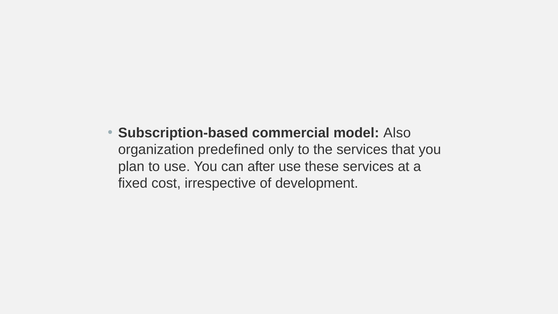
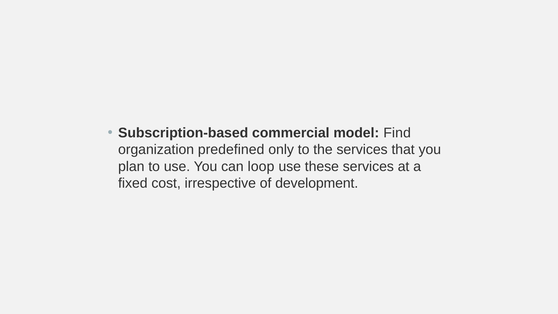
Also: Also -> Find (397, 133)
after: after -> loop (261, 166)
